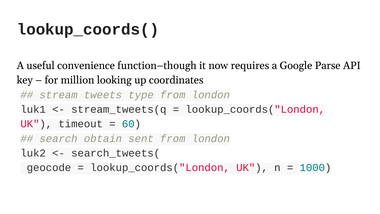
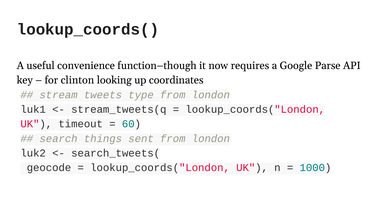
million: million -> clinton (77, 80)
obtain: obtain -> things (103, 138)
